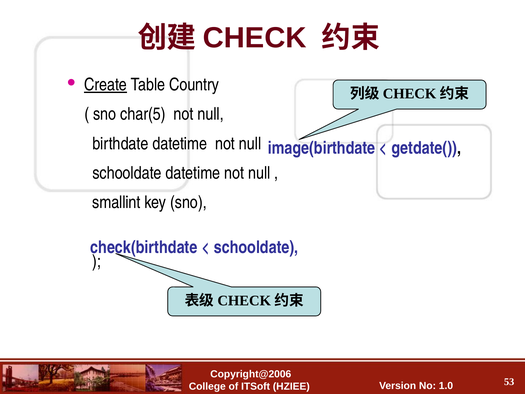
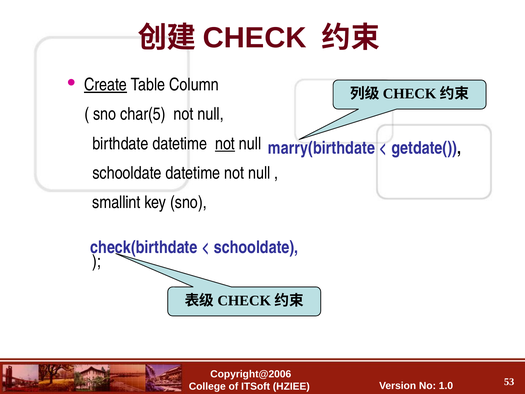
Country: Country -> Column (194, 85)
not underline: none -> present (225, 144)
image(birthdate: image(birthdate -> marry(birthdate (321, 148)
